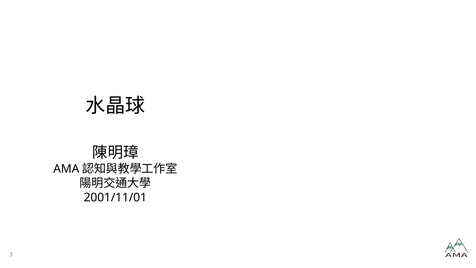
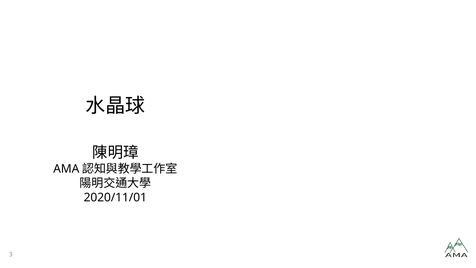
2001/11/01: 2001/11/01 -> 2020/11/01 (115, 197)
